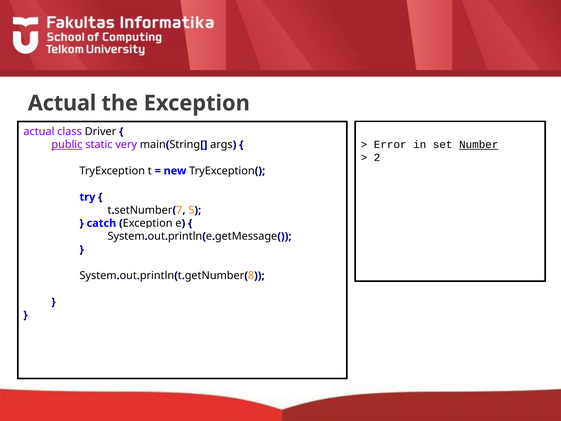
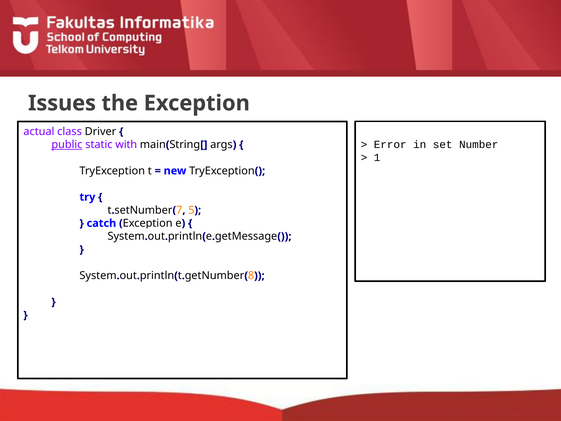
Actual: Actual -> Issues (62, 103)
Number underline: present -> none (479, 145)
very: very -> with (126, 145)
2: 2 -> 1 (377, 158)
